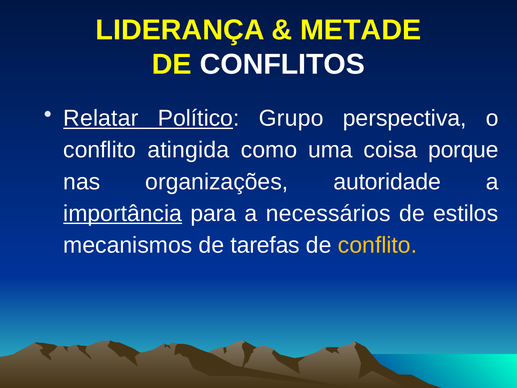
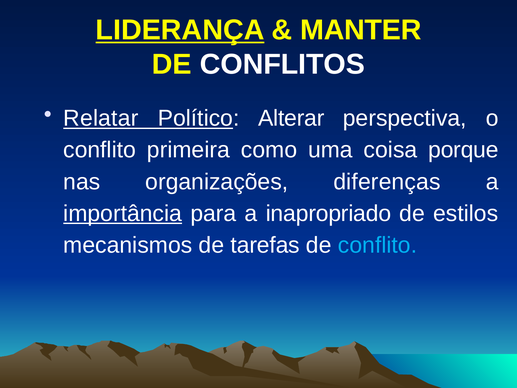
LIDERANÇA underline: none -> present (180, 30)
METADE: METADE -> MANTER (361, 30)
Grupo: Grupo -> Alterar (291, 118)
atingida: atingida -> primeira (188, 150)
autoridade: autoridade -> diferenças (387, 182)
necessários: necessários -> inapropriado (328, 213)
conflito colour: yellow -> light blue (378, 245)
